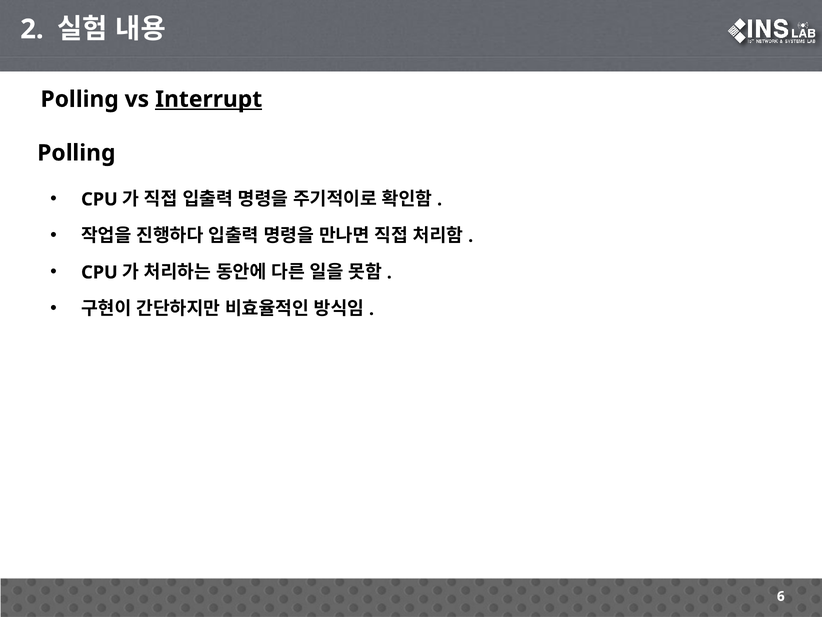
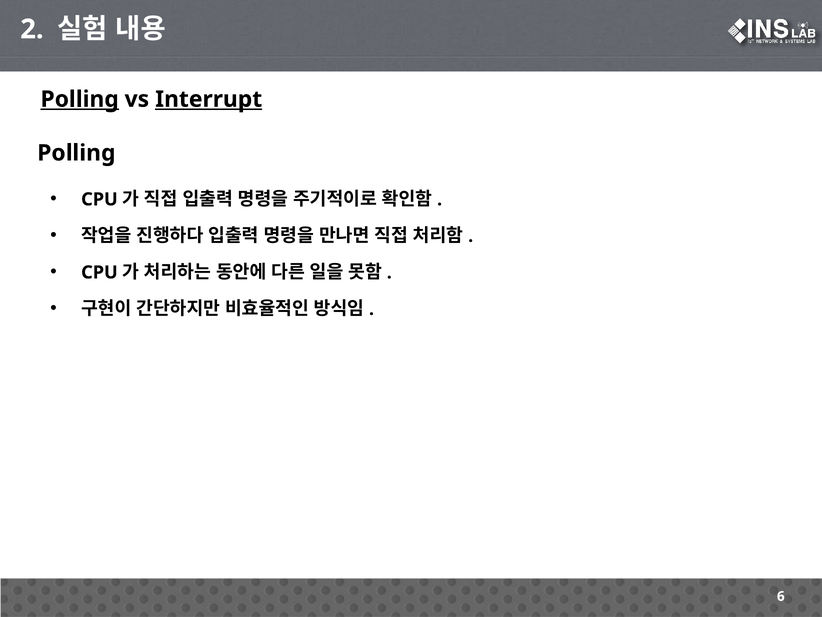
Polling underline: none -> present (80, 99)
